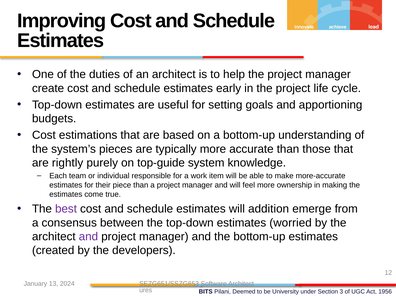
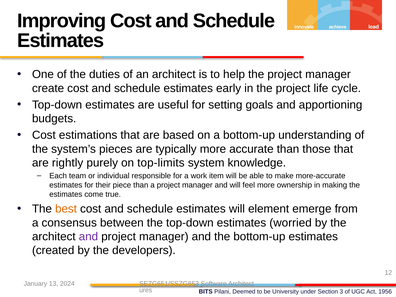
top-guide: top-guide -> top-limits (161, 163)
best colour: purple -> orange (66, 209)
addition: addition -> element (269, 209)
